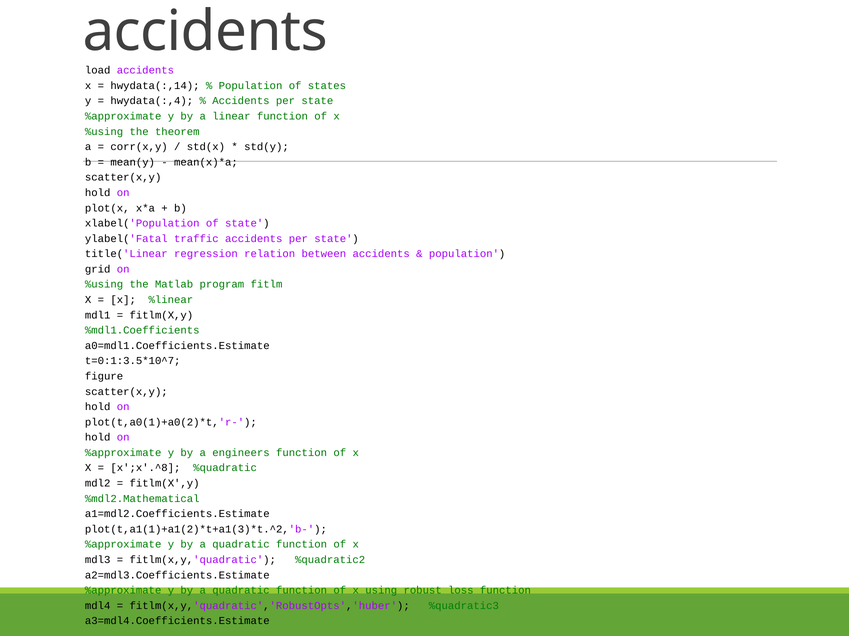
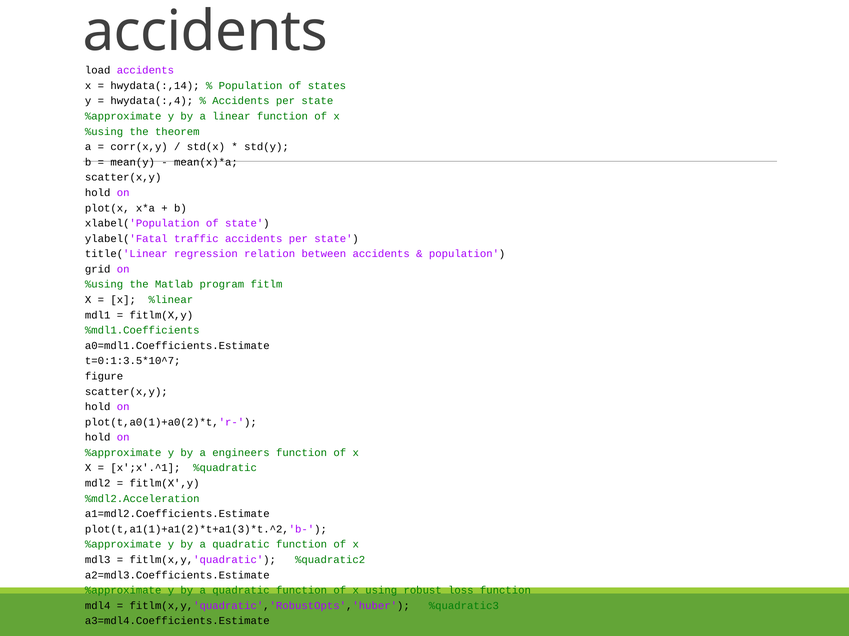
x';x'.^8: x';x'.^8 -> x';x'.^1 (145, 469)
%mdl2.Mathematical: %mdl2.Mathematical -> %mdl2.Acceleration (142, 499)
